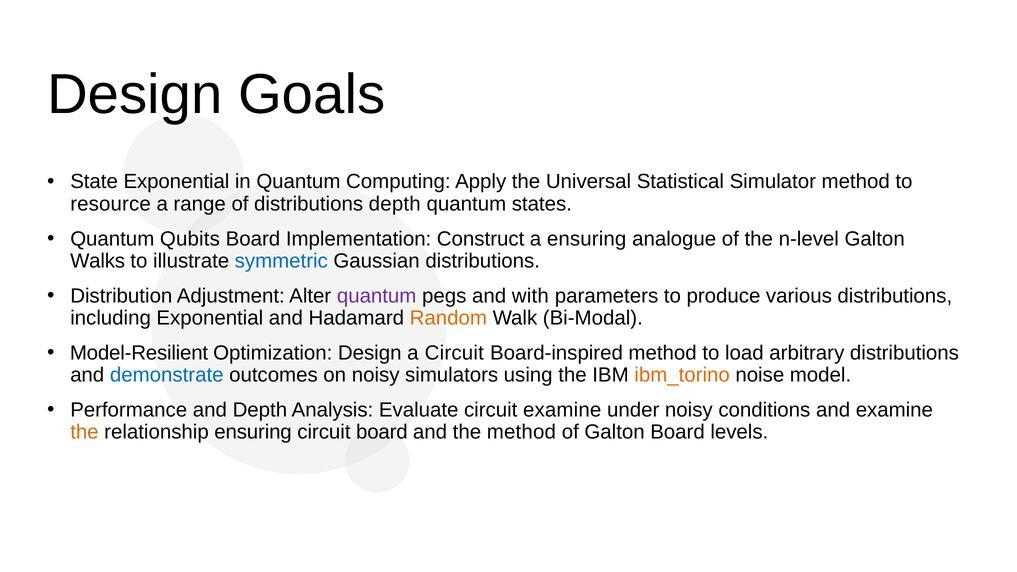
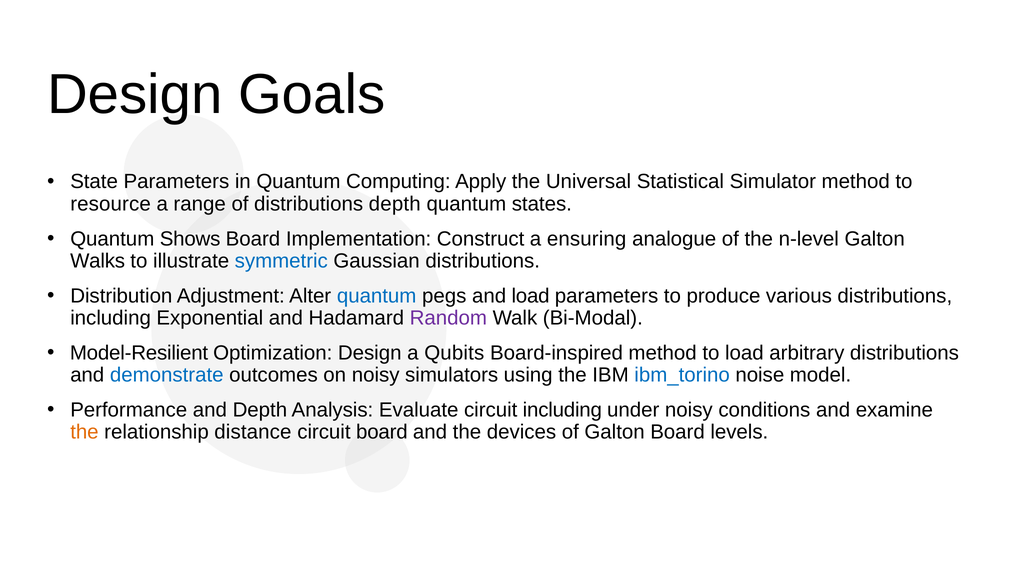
State Exponential: Exponential -> Parameters (176, 182)
Qubits: Qubits -> Shows (190, 239)
quantum colour: purple -> blue (377, 296)
and with: with -> load (531, 296)
Random colour: orange -> purple (448, 318)
a Circuit: Circuit -> Qubits (454, 353)
ibm_torino colour: orange -> blue (682, 375)
circuit examine: examine -> including (562, 410)
relationship ensuring: ensuring -> distance (253, 432)
the method: method -> devices (521, 432)
